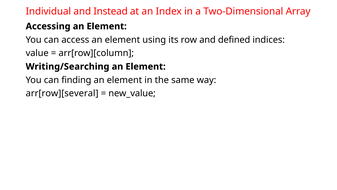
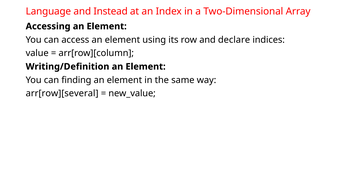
Individual: Individual -> Language (48, 11)
defined: defined -> declare (234, 40)
Writing/Searching: Writing/Searching -> Writing/Definition (68, 66)
